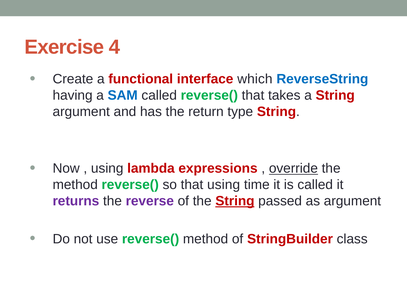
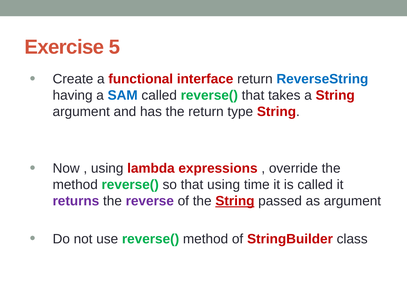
4: 4 -> 5 (114, 47)
interface which: which -> return (255, 79)
override underline: present -> none (293, 169)
